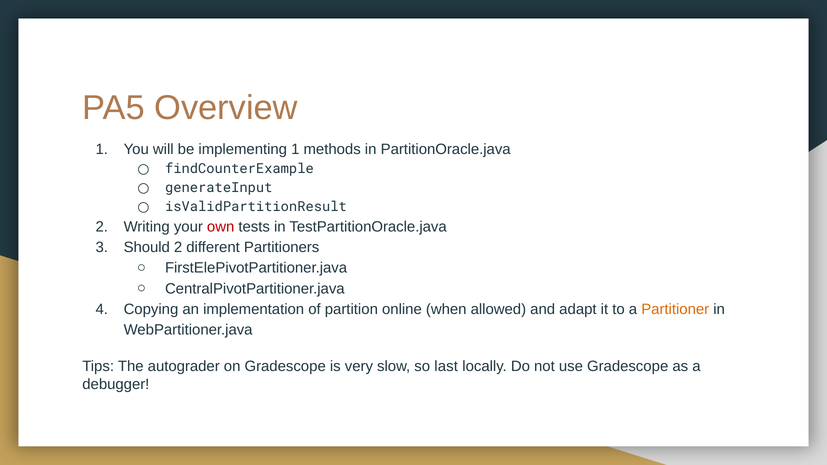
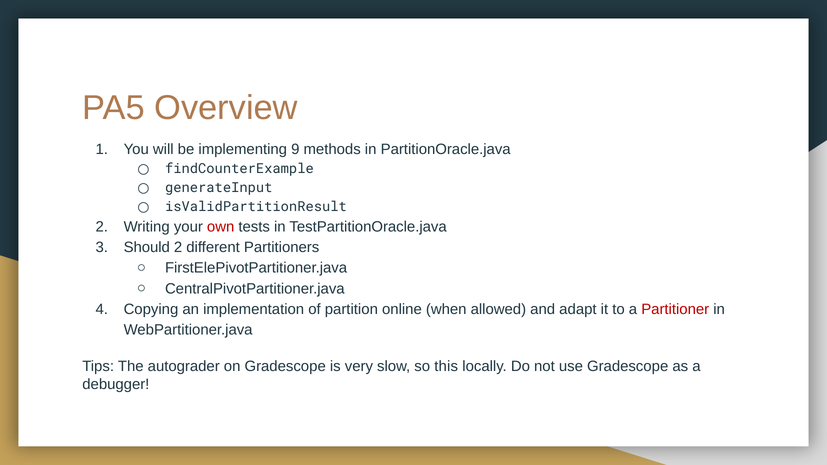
implementing 1: 1 -> 9 (295, 149)
Partitioner colour: orange -> red (675, 309)
last: last -> this (446, 366)
